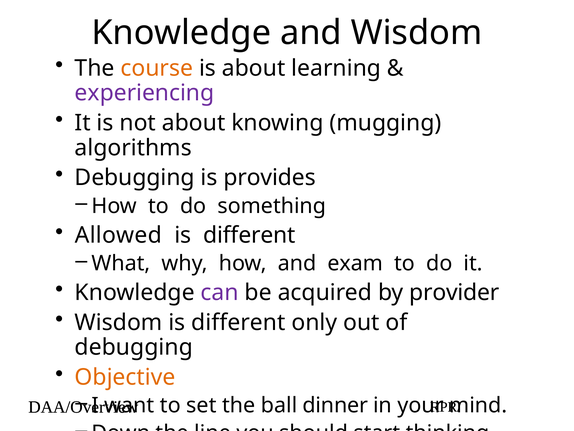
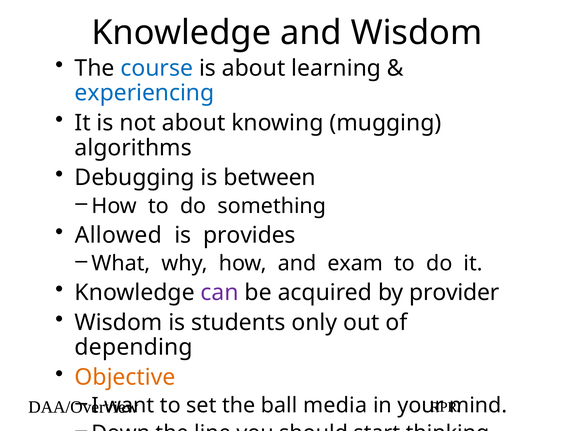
course colour: orange -> blue (157, 68)
experiencing colour: purple -> blue (144, 93)
provides: provides -> between (270, 177)
different: different -> provides (249, 235)
Wisdom is different: different -> students (238, 322)
debugging: debugging -> depending (134, 347)
dinner: dinner -> media (335, 405)
